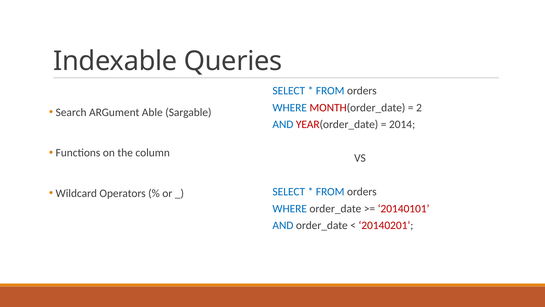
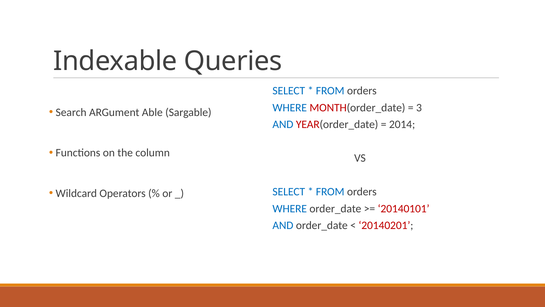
2: 2 -> 3 (419, 107)
